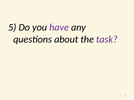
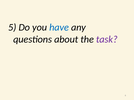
have colour: purple -> blue (59, 27)
